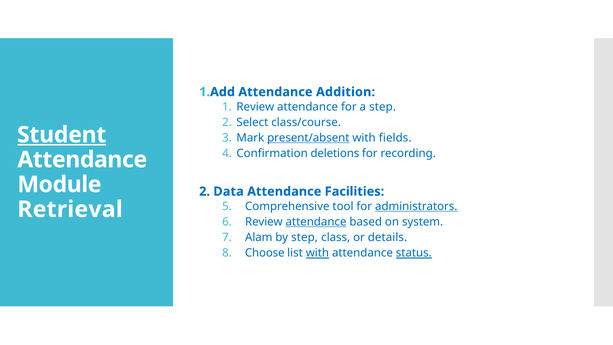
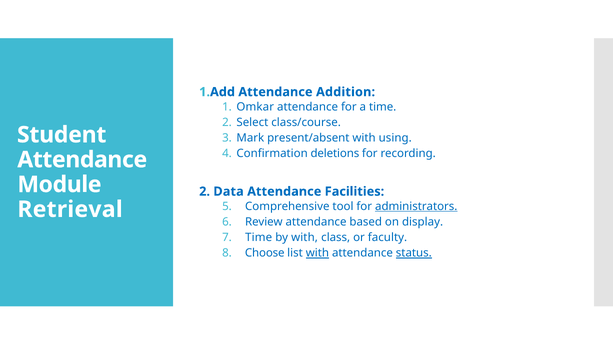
Review: Review -> Omkar (255, 107)
a step: step -> time (383, 107)
Student underline: present -> none (62, 135)
present/absent underline: present -> none (308, 138)
fields: fields -> using (395, 138)
attendance underline: present -> none (316, 222)
system: system -> display (423, 222)
Alam: Alam -> Time (259, 237)
by step: step -> with (305, 237)
details: details -> faculty (388, 237)
